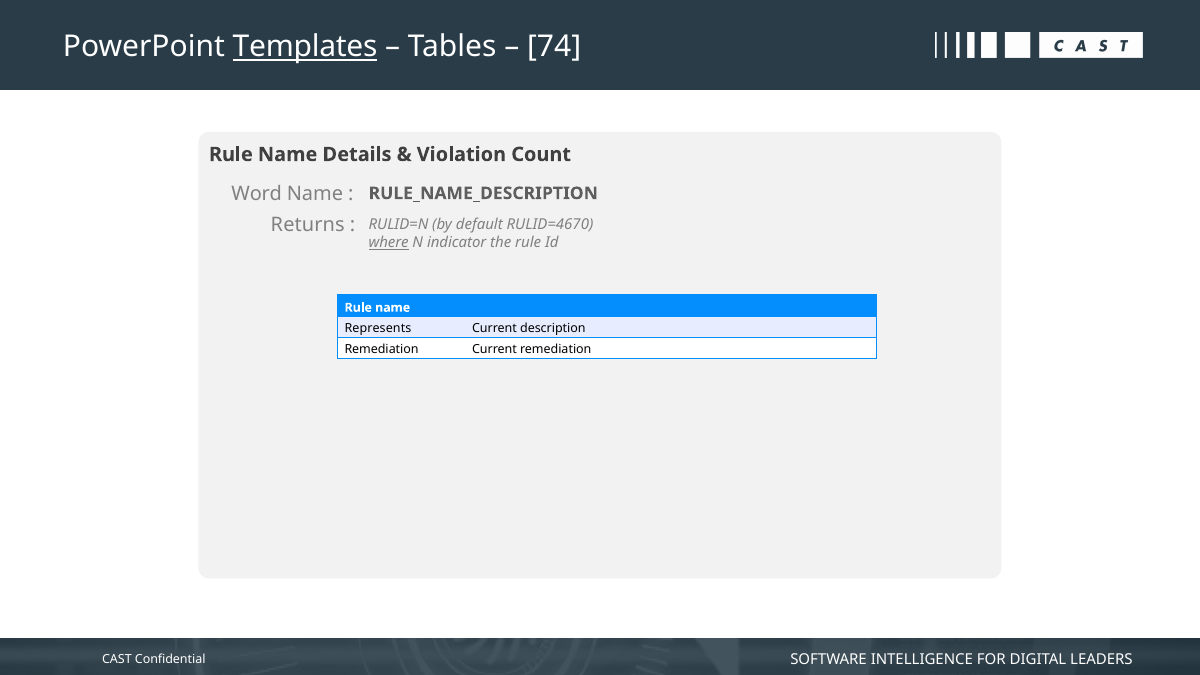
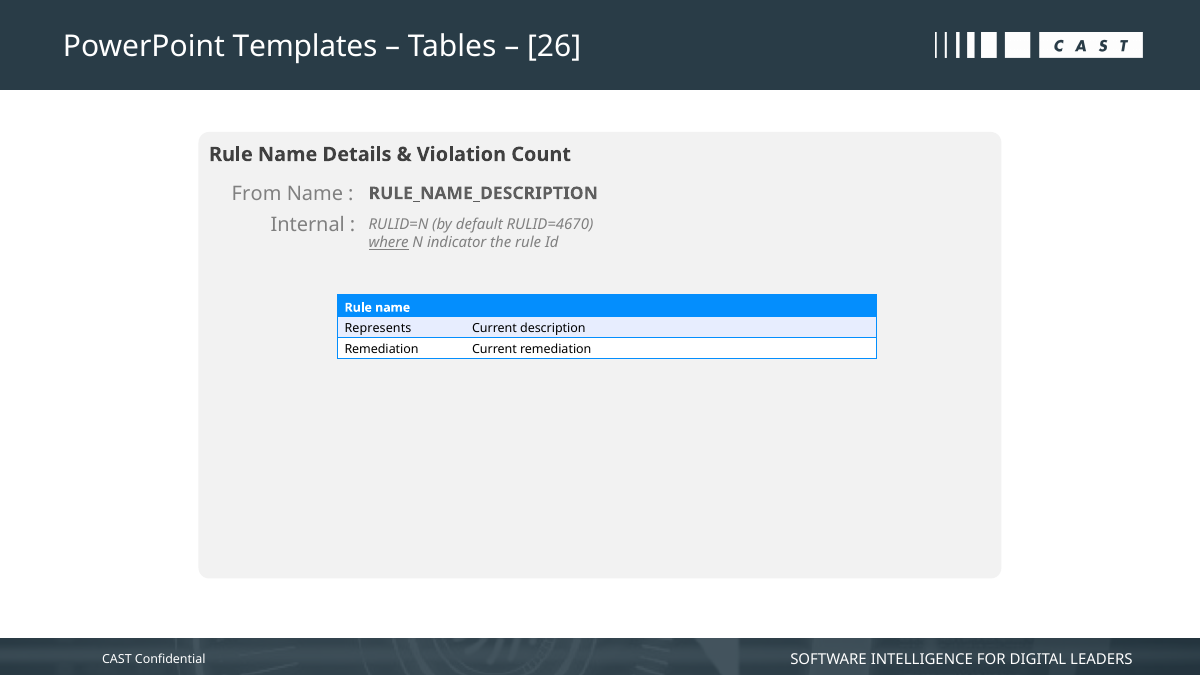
Templates underline: present -> none (305, 47)
74: 74 -> 26 (554, 47)
Word: Word -> From (257, 194)
Returns: Returns -> Internal (308, 225)
